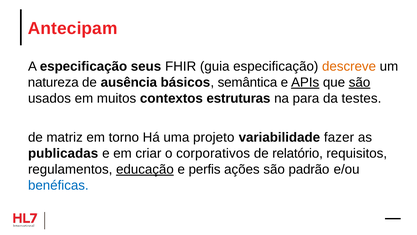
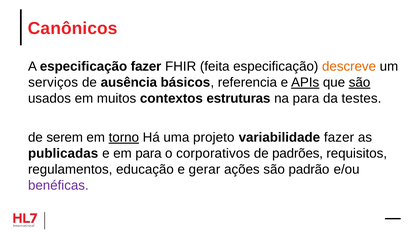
Antecipam: Antecipam -> Canônicos (73, 28)
especificação seus: seus -> fazer (146, 66)
guia: guia -> feita (215, 66)
natureza: natureza -> serviços (53, 82)
semântica: semântica -> referencia (247, 82)
matriz: matriz -> serem (65, 137)
torno underline: none -> present (124, 137)
em criar: criar -> para (148, 153)
relatório: relatório -> padrões (298, 153)
educação underline: present -> none (145, 169)
perfis: perfis -> gerar (204, 169)
benéficas colour: blue -> purple (58, 185)
